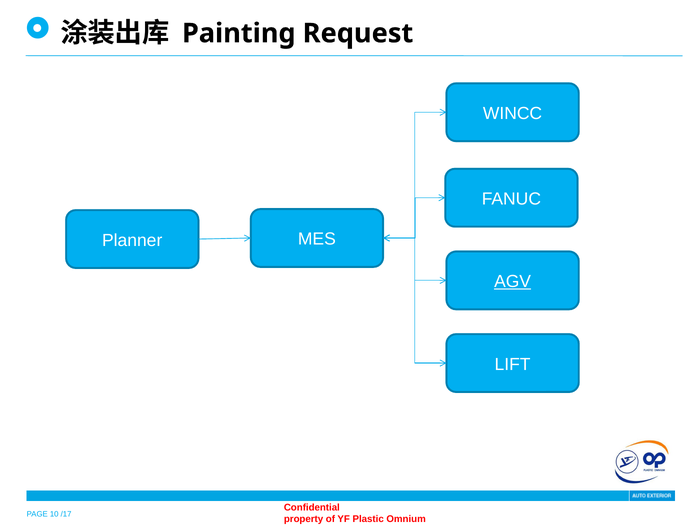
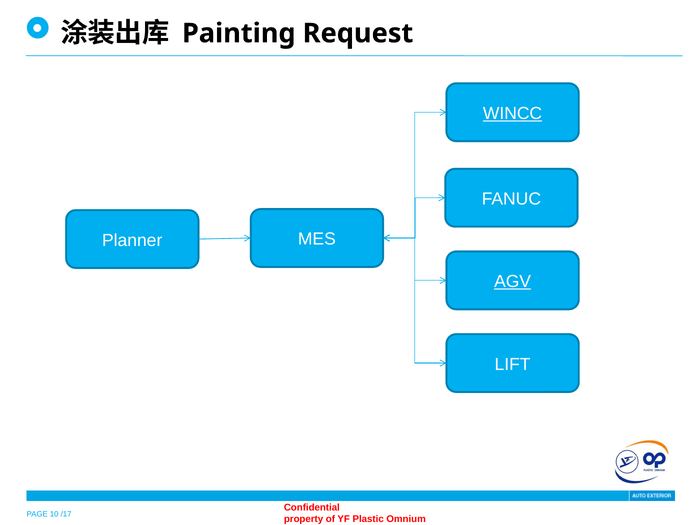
WINCC underline: none -> present (513, 113)
